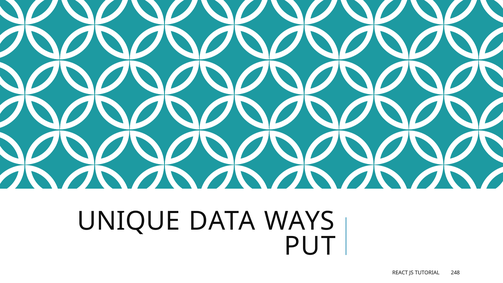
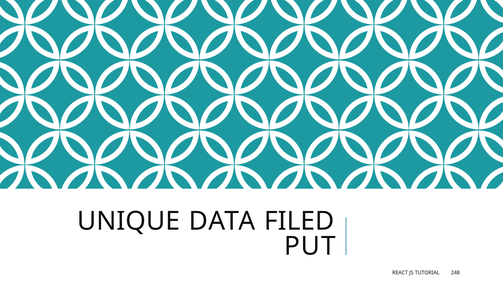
WAYS: WAYS -> FILED (299, 221)
